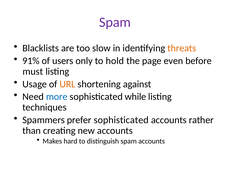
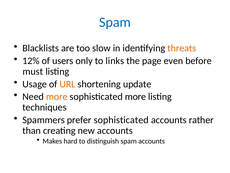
Spam colour: purple -> blue (115, 22)
91%: 91% -> 12% (31, 61)
hold: hold -> links (115, 61)
against: against -> update (137, 84)
more colour: blue -> orange (57, 96)
sophisticated while: while -> more (135, 96)
